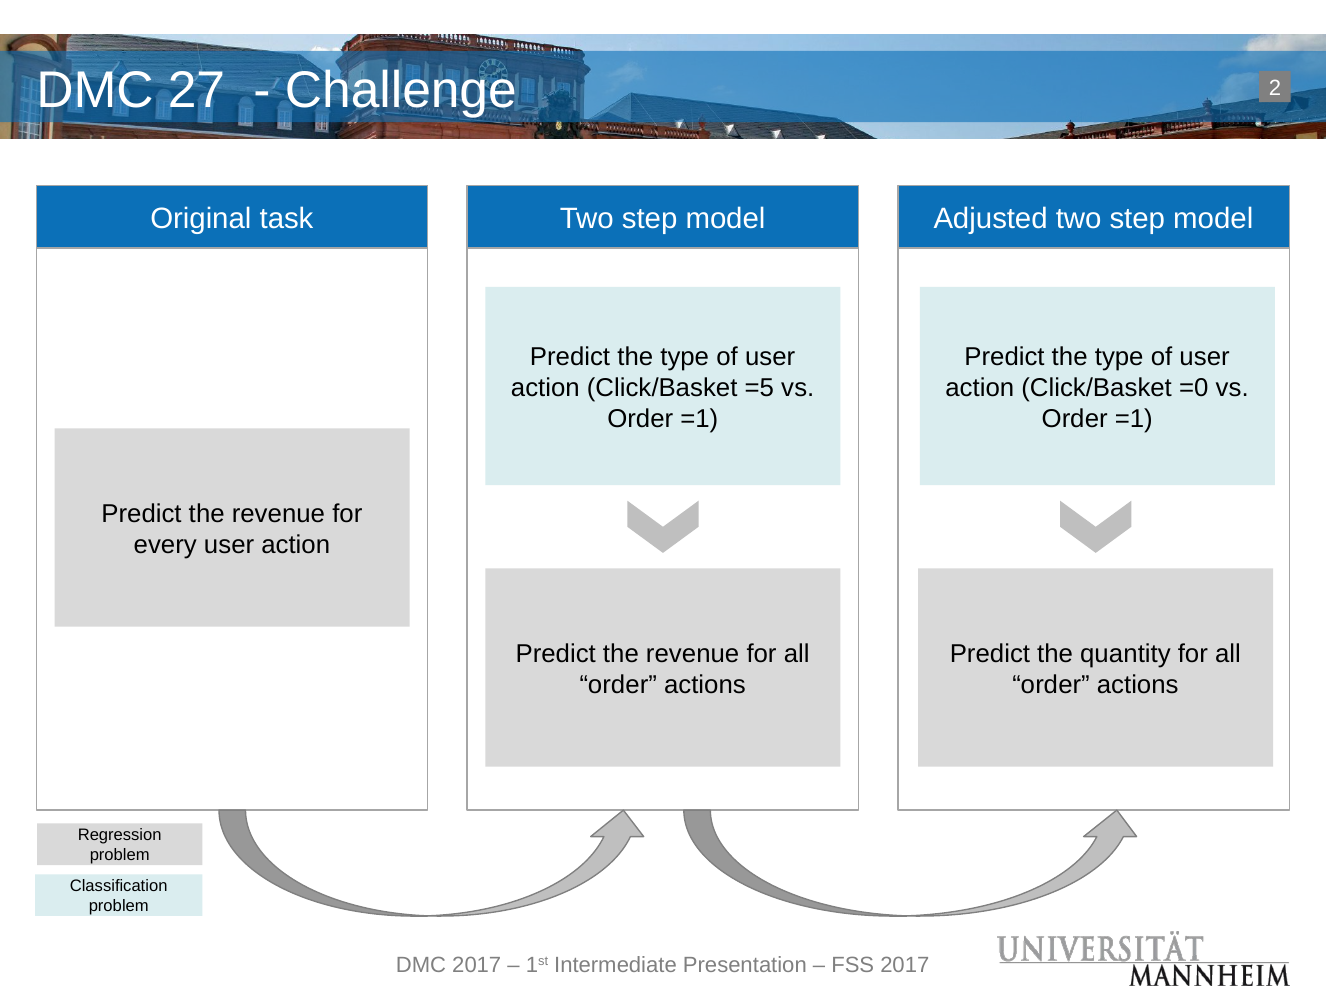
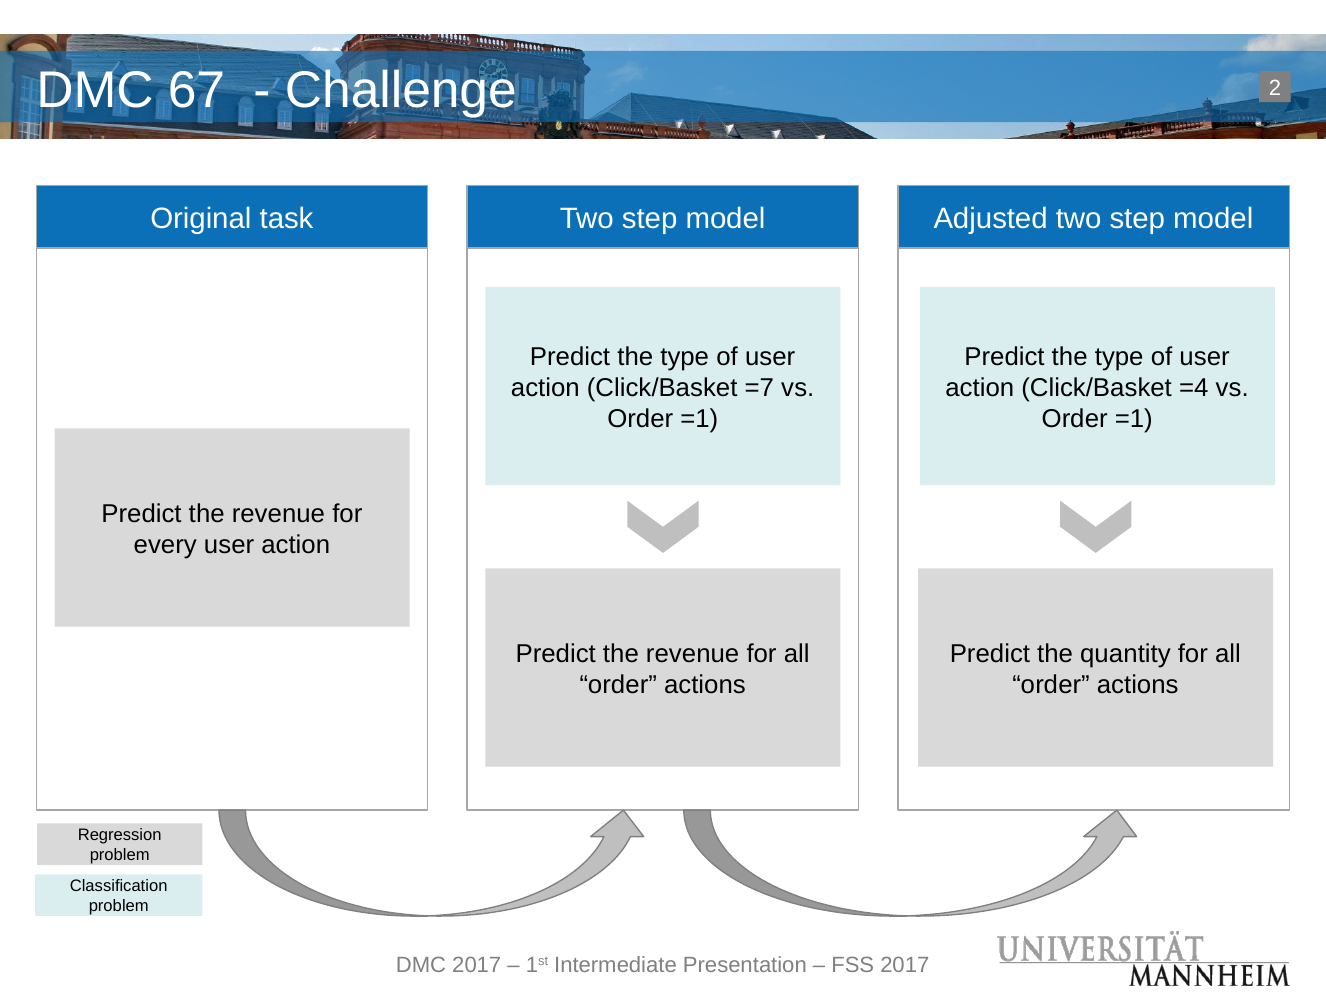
27: 27 -> 67 (196, 90)
=5: =5 -> =7 (759, 388)
=0: =0 -> =4 (1194, 388)
